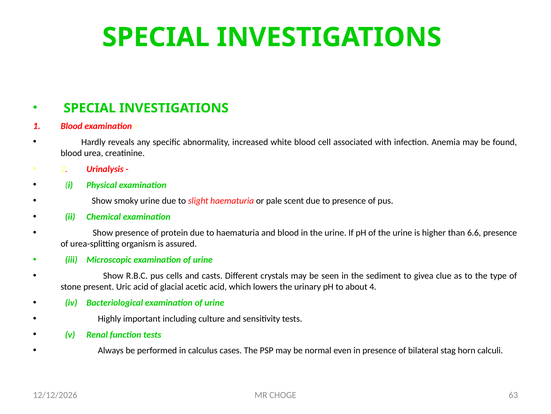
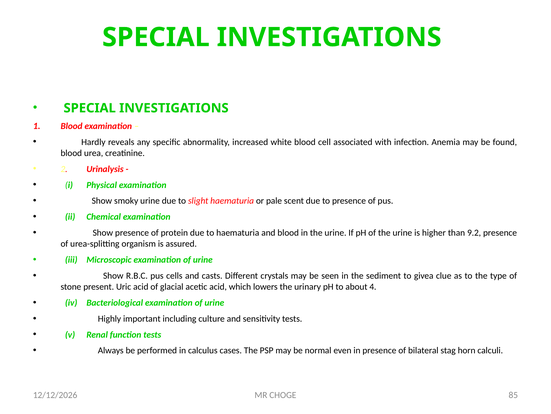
6.6: 6.6 -> 9.2 (474, 232)
63: 63 -> 85 (513, 395)
